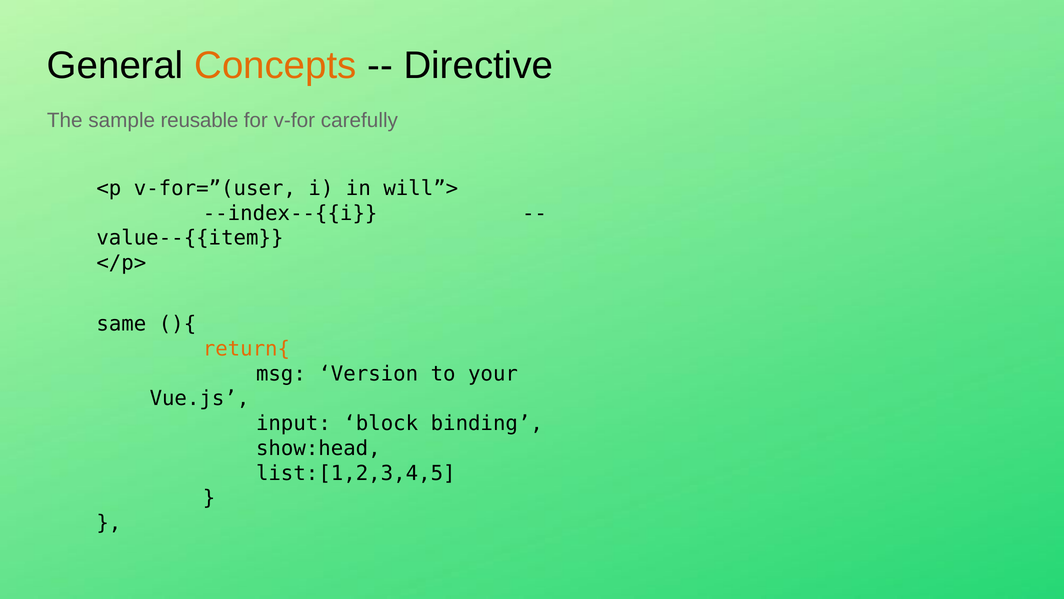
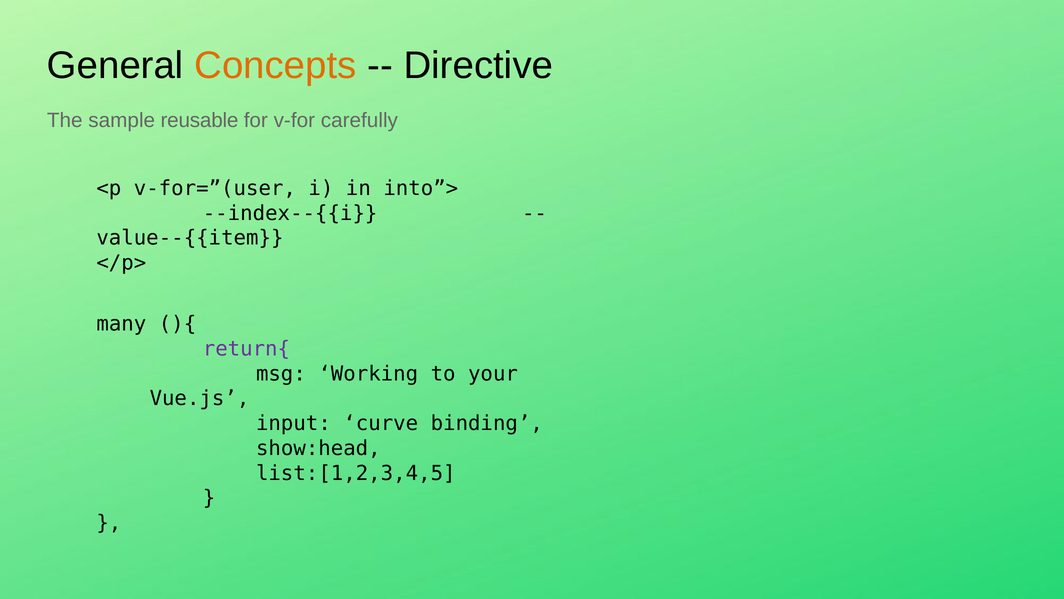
will”>: will”> -> into”> (421, 188)
same: same -> many (121, 324)
return{ colour: orange -> purple (246, 349)
Version: Version -> Working (368, 373)
block: block -> curve (381, 423)
